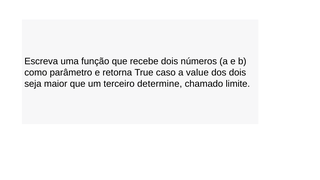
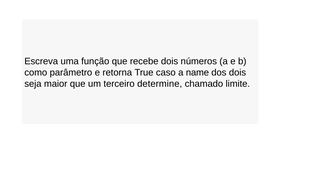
value: value -> name (197, 72)
